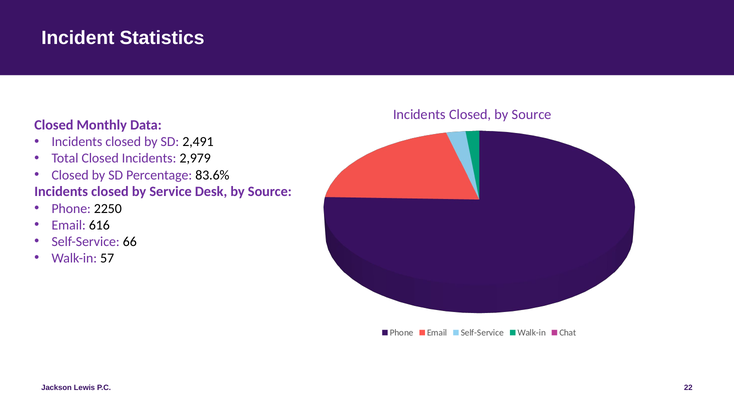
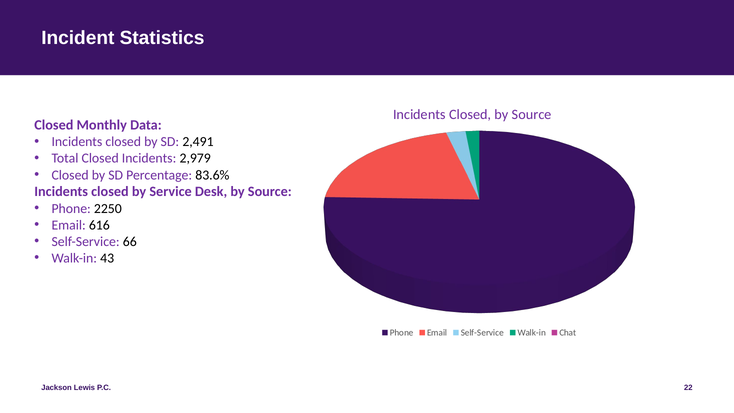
57: 57 -> 43 (107, 258)
